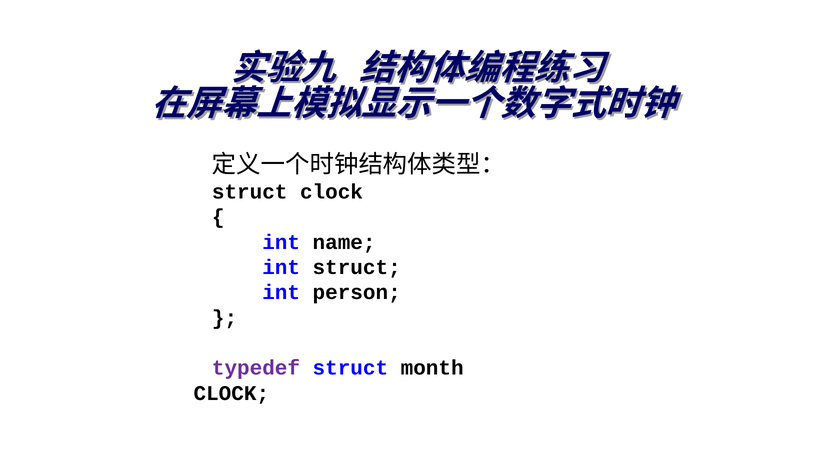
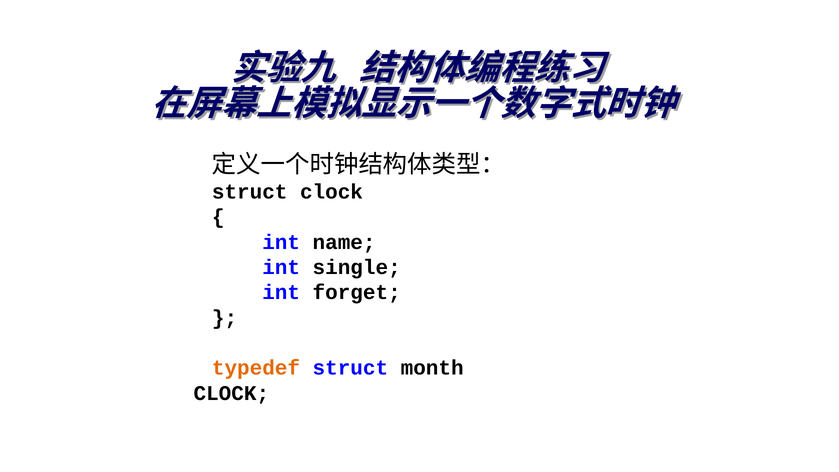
int struct: struct -> single (357, 267)
person: person -> forget (357, 292)
typedef colour: purple -> orange (256, 368)
